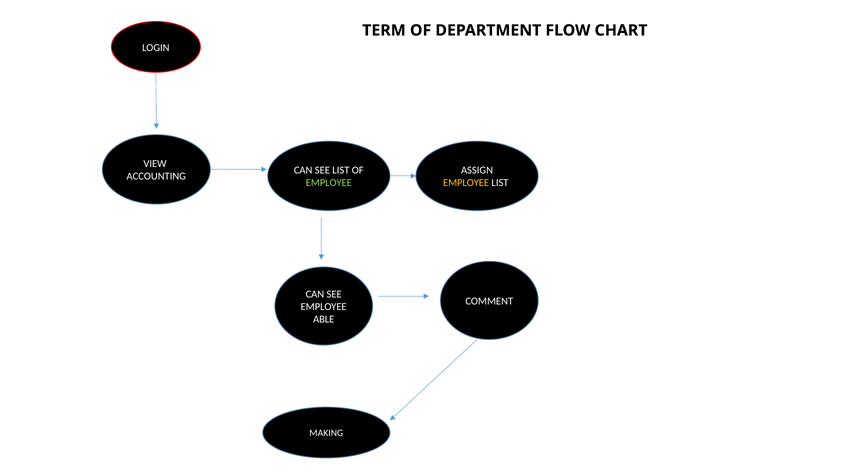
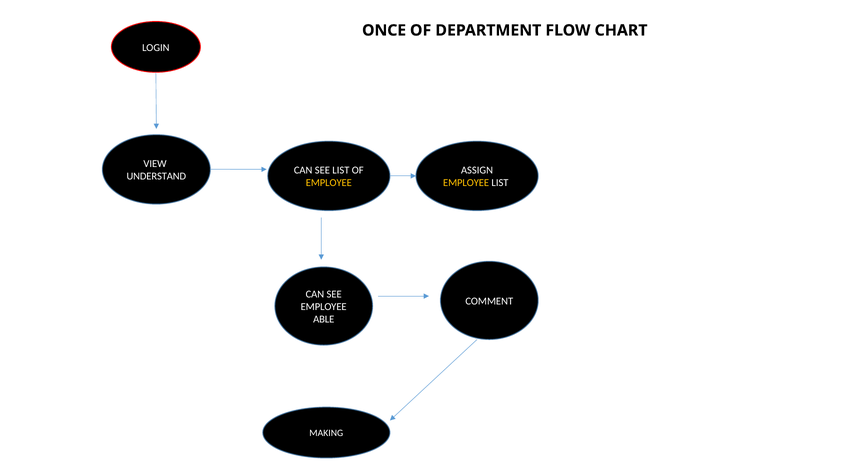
TERM: TERM -> ONCE (384, 30)
ACCOUNTING: ACCOUNTING -> UNDERSTAND (156, 177)
EMPLOYEE colour: light green -> yellow (329, 183)
